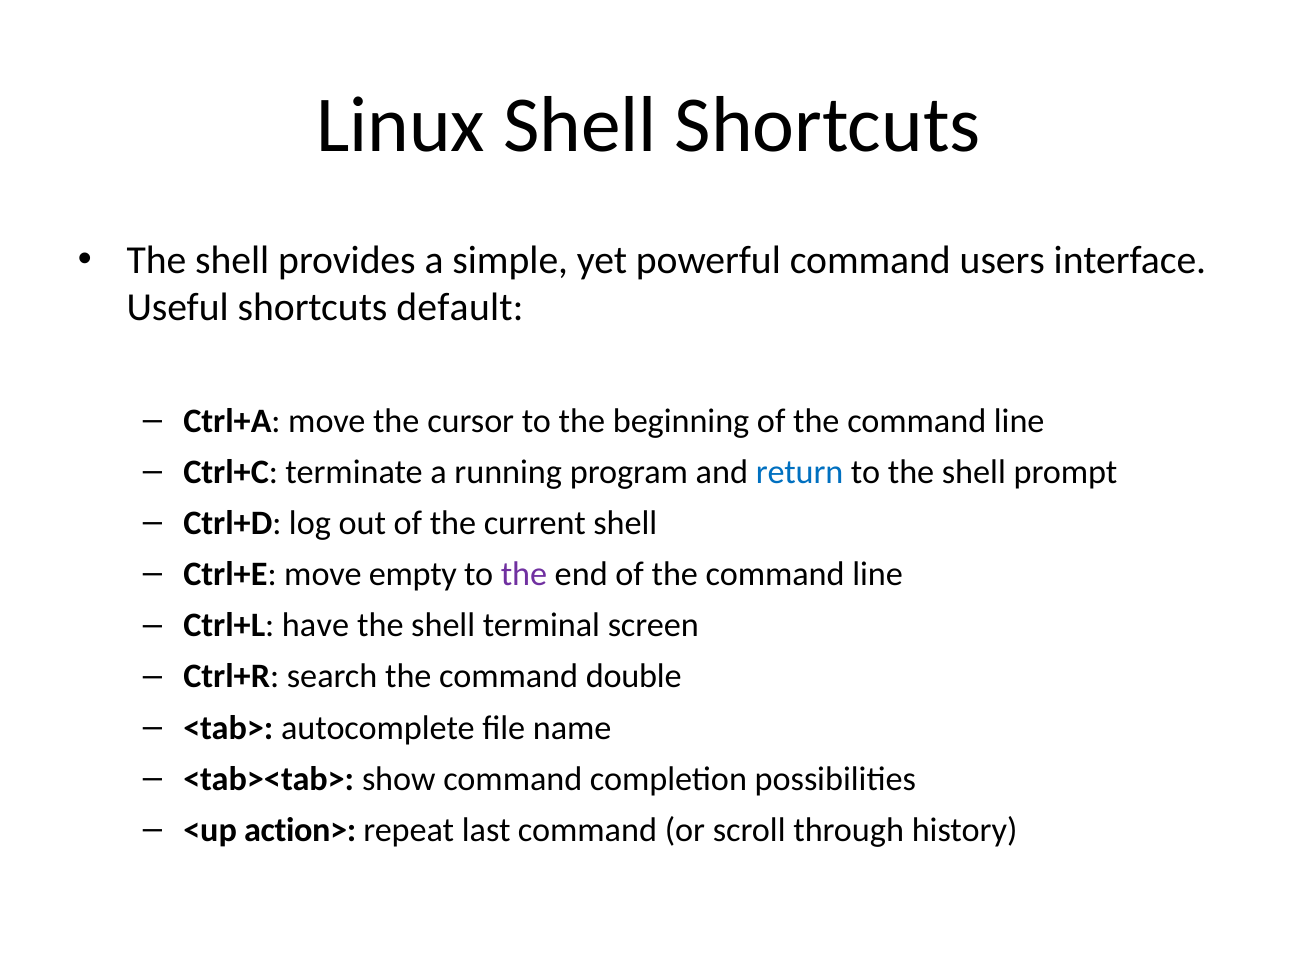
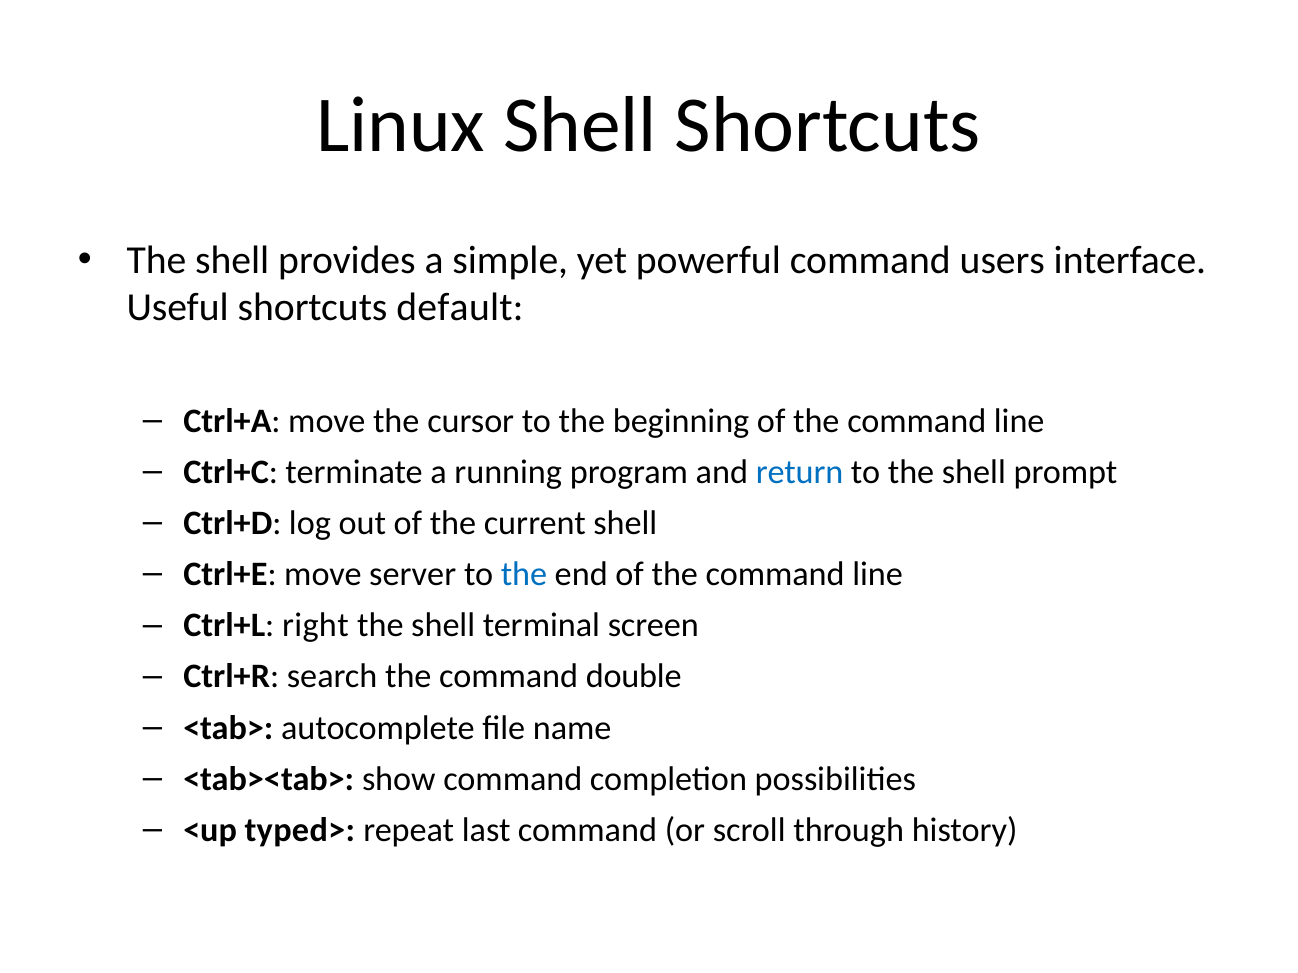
empty: empty -> server (413, 575)
the colour: purple -> blue (524, 575)
have: have -> right (315, 626)
action>: action> -> typed> (300, 831)
